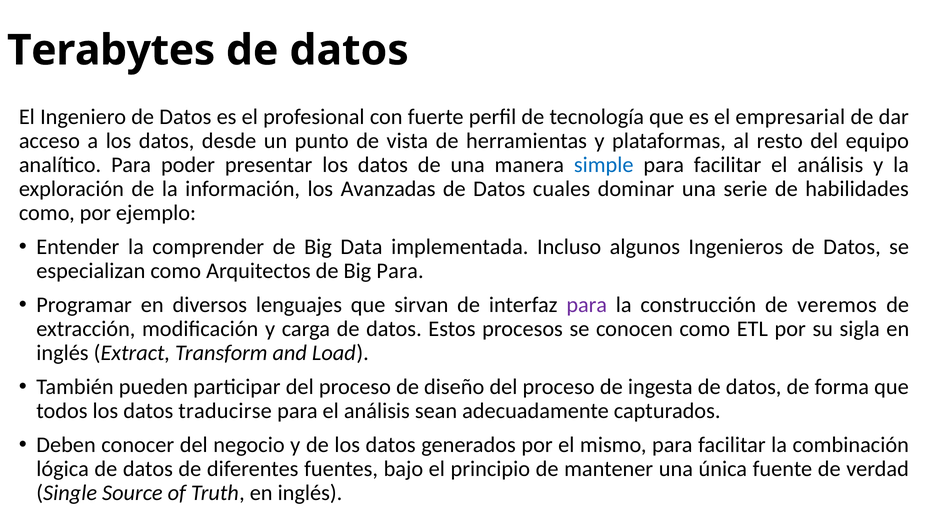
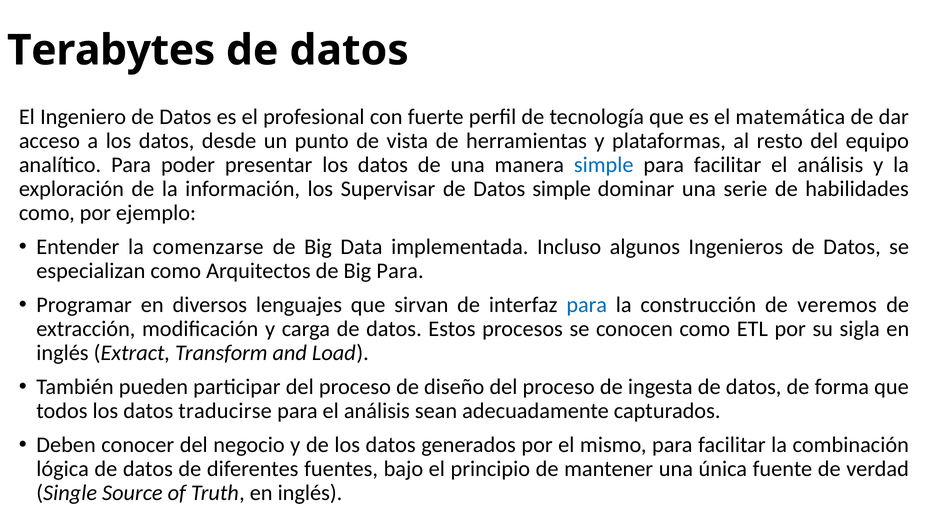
empresarial: empresarial -> matemática (790, 117)
Avanzadas: Avanzadas -> Supervisar (388, 189)
Datos cuales: cuales -> simple (562, 189)
comprender: comprender -> comenzarse (208, 247)
para colour: purple -> blue (587, 305)
